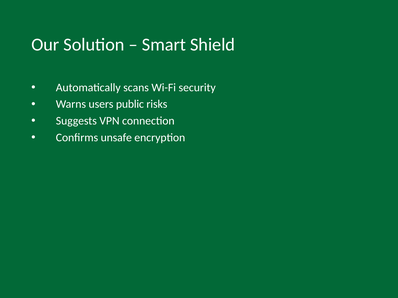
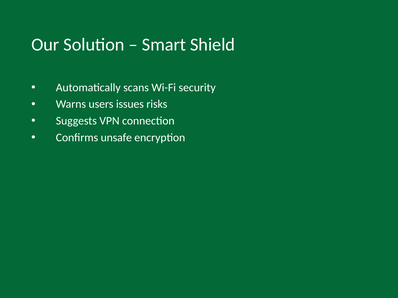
public: public -> issues (130, 104)
